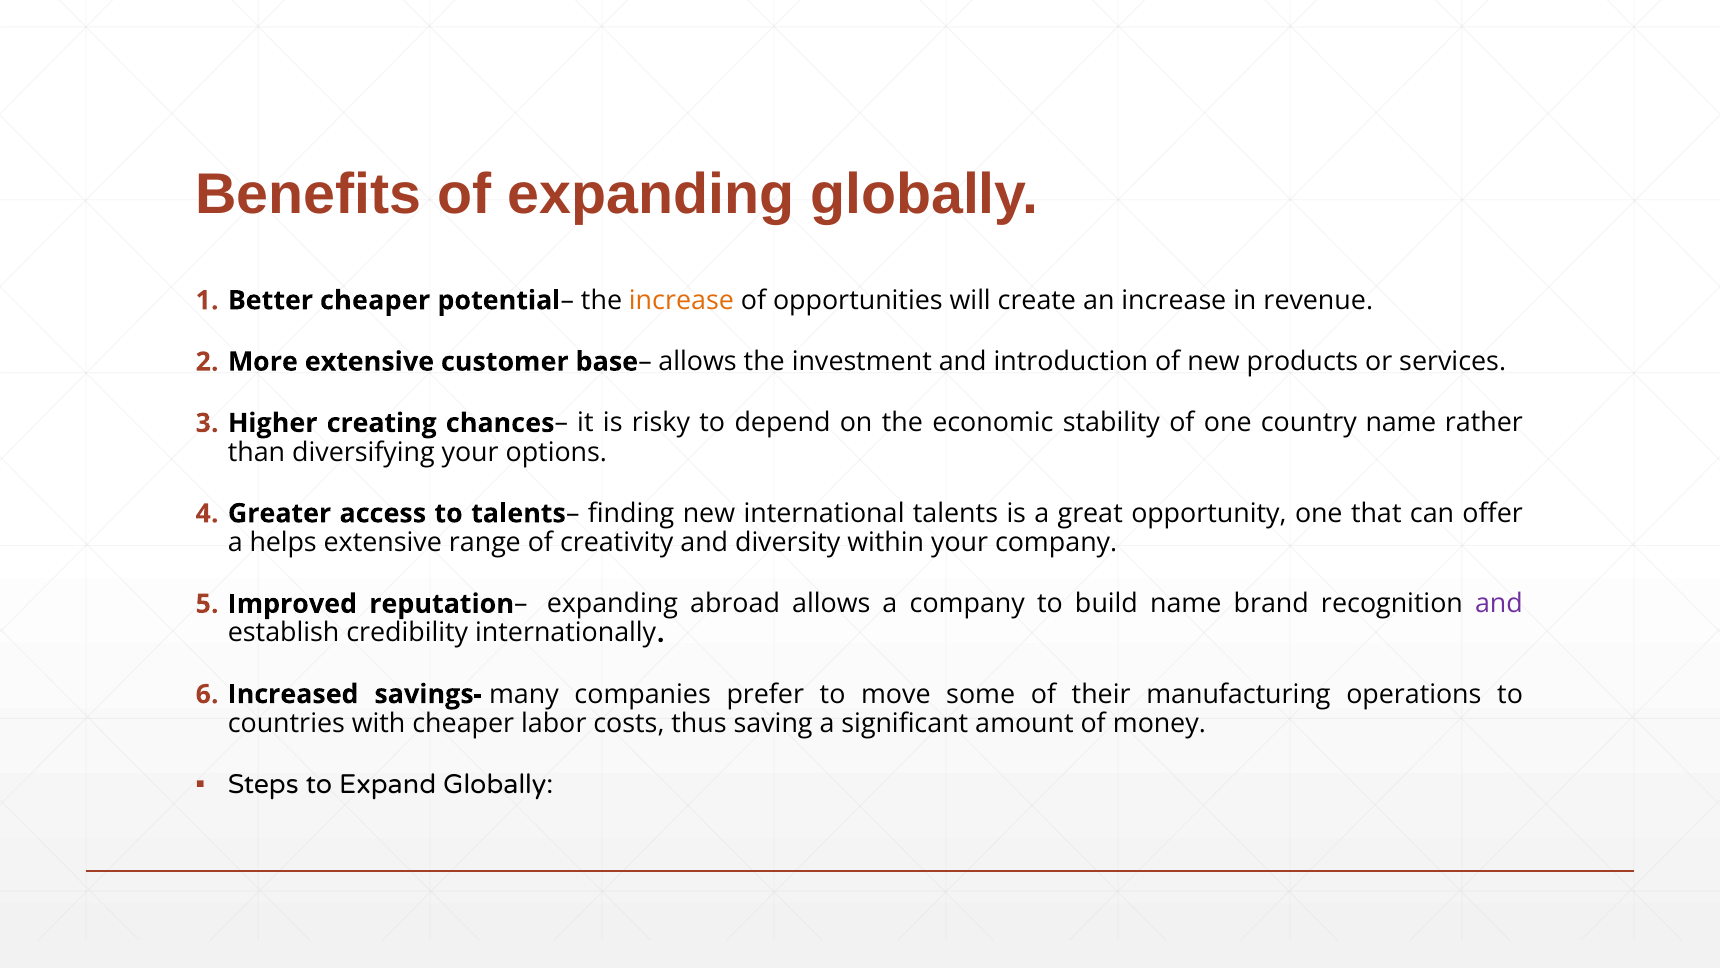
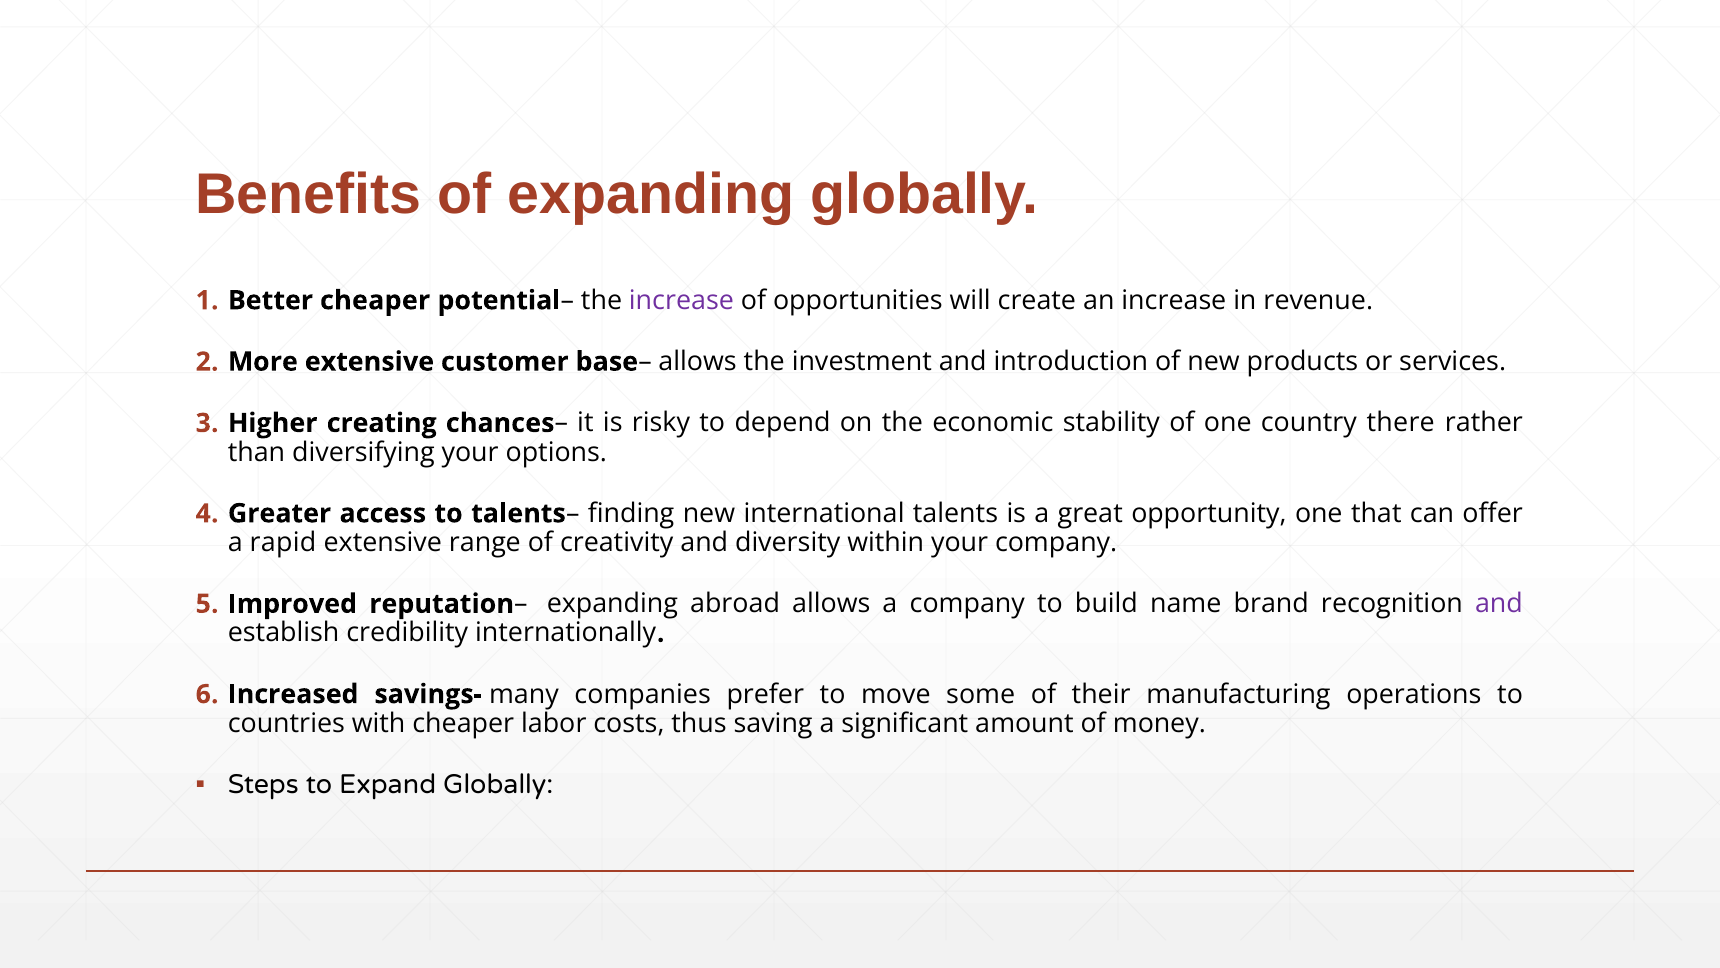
increase colour: orange -> purple (681, 300)
country name: name -> there (1401, 423)
helps: helps -> rapid (283, 542)
